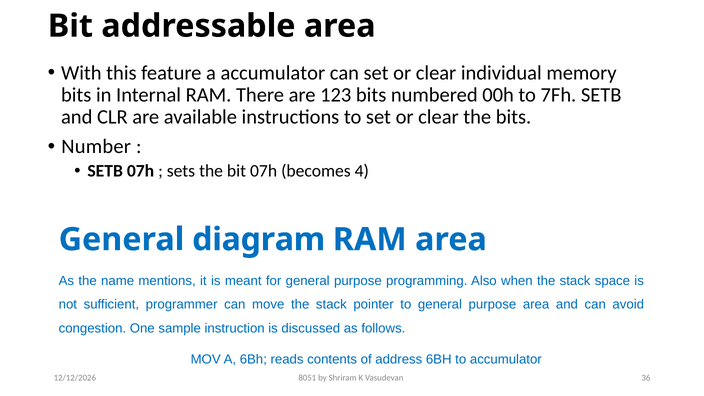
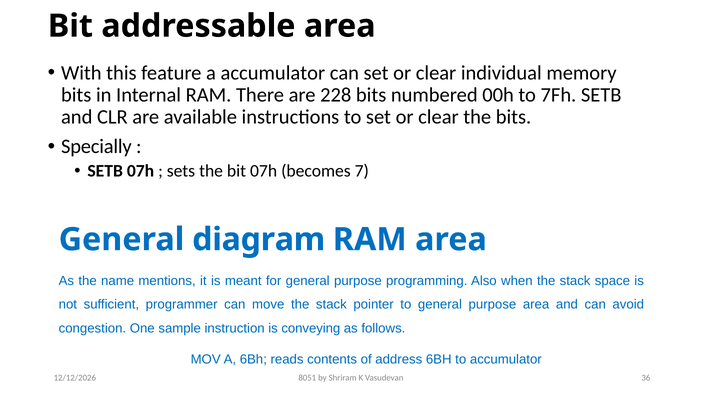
123: 123 -> 228 (336, 95)
Number: Number -> Specially (96, 147)
4: 4 -> 7 (362, 171)
discussed: discussed -> conveying (311, 328)
